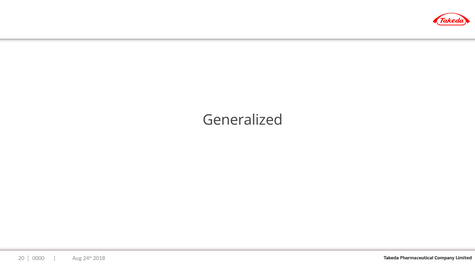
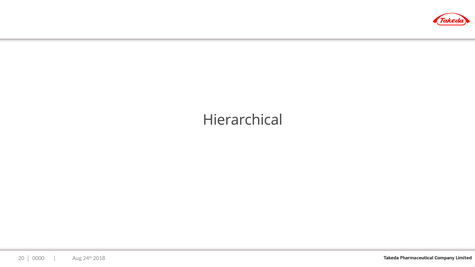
Generalized: Generalized -> Hierarchical (243, 120)
